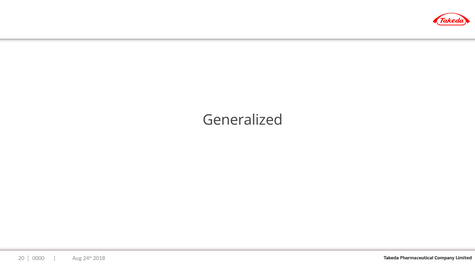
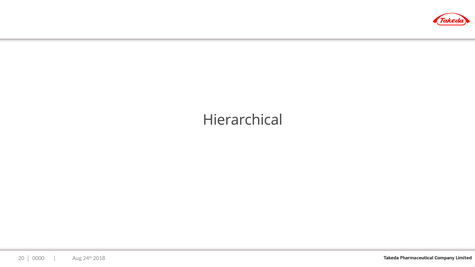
Generalized: Generalized -> Hierarchical (243, 120)
